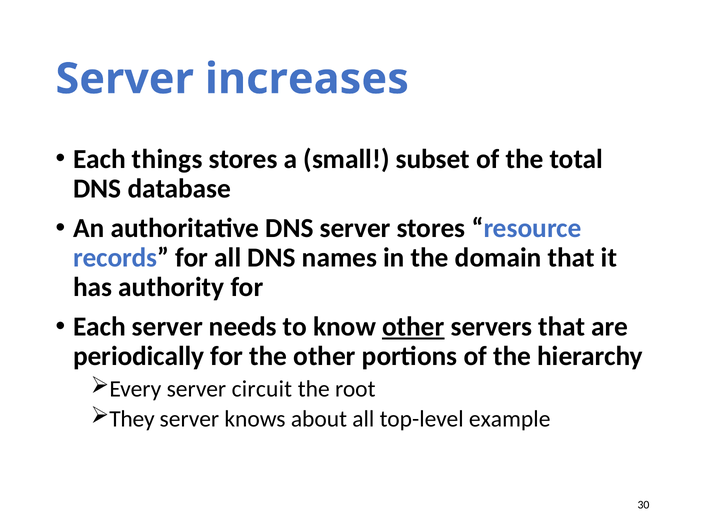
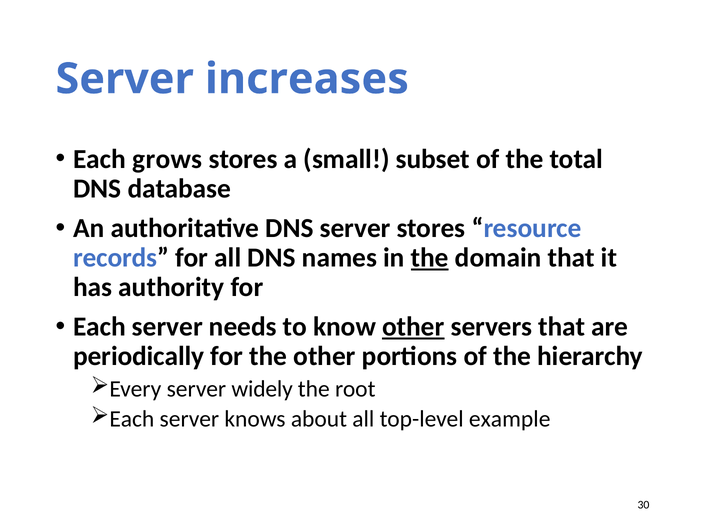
things: things -> grows (167, 159)
the underline: none -> present (430, 258)
circuit: circuit -> widely (262, 389)
They: They -> Each (132, 419)
